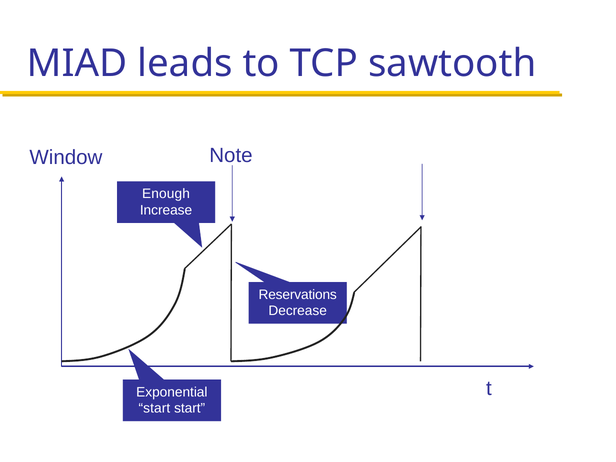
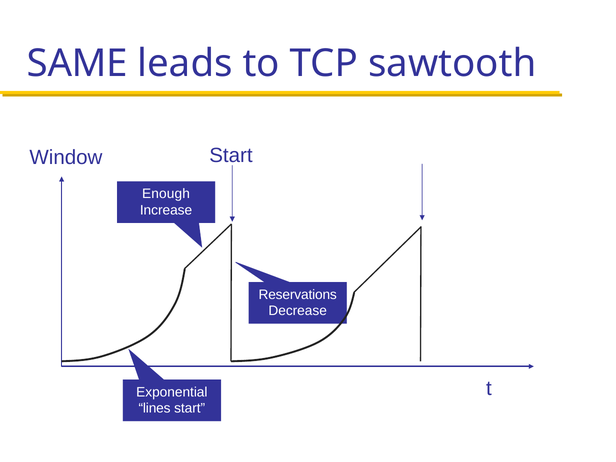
MIAD: MIAD -> SAME (77, 64)
Note: Note -> Start (231, 155)
start: start -> lines (155, 408)
